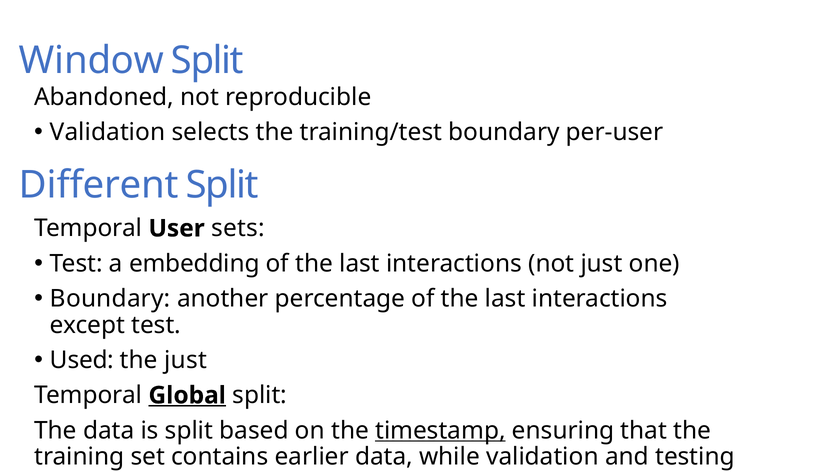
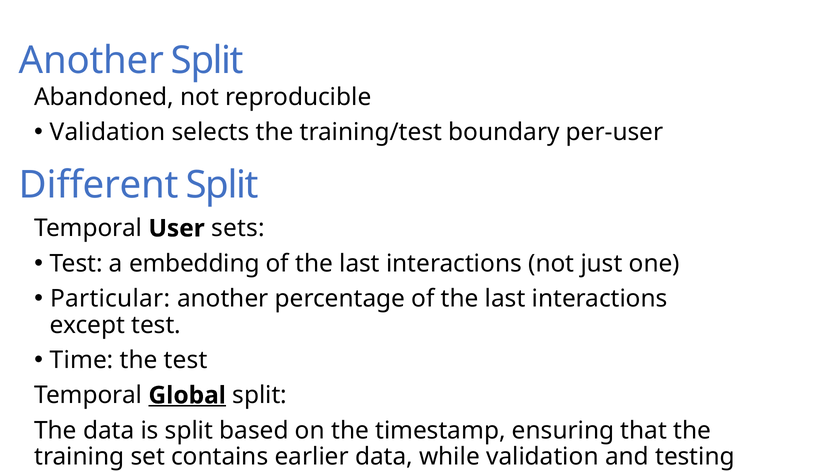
Window: Window -> Another (91, 61)
Boundary: Boundary -> Particular (110, 299)
Used: Used -> Time (82, 360)
the just: just -> test (186, 360)
timestamp underline: present -> none (440, 430)
